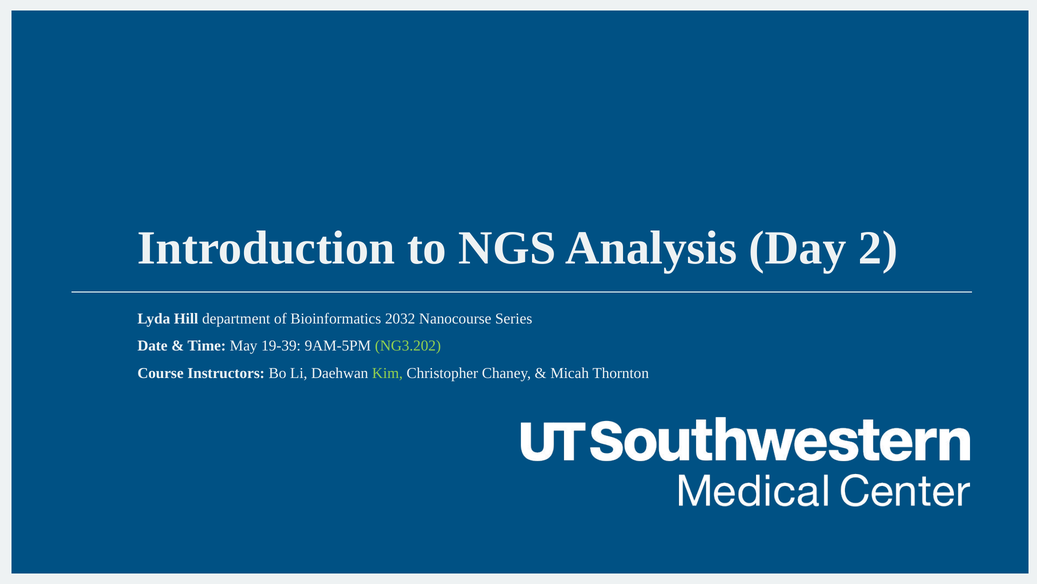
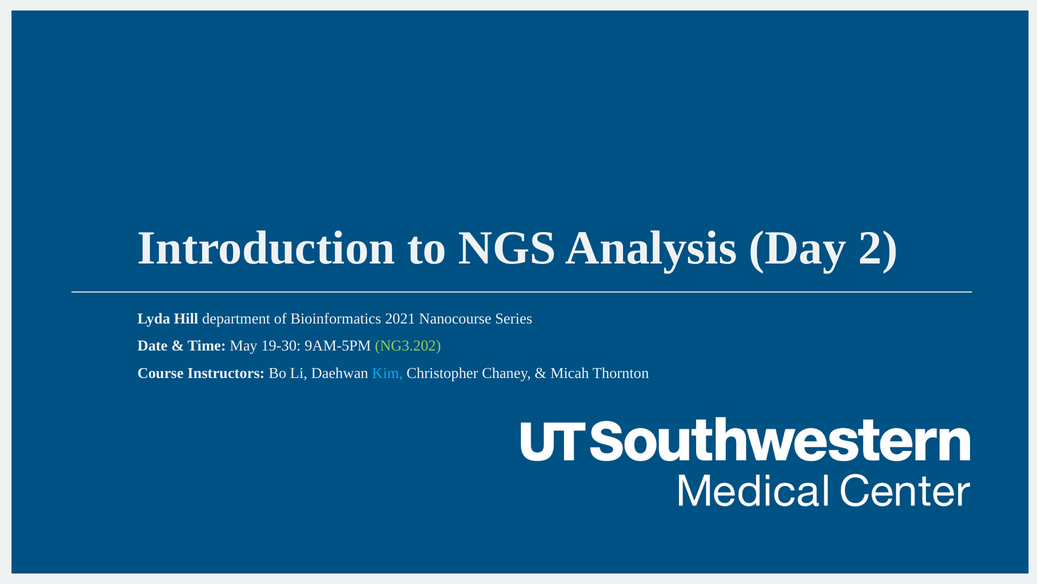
2032: 2032 -> 2021 (400, 318)
19-39: 19-39 -> 19-30 (281, 346)
Kim colour: light green -> light blue (387, 373)
